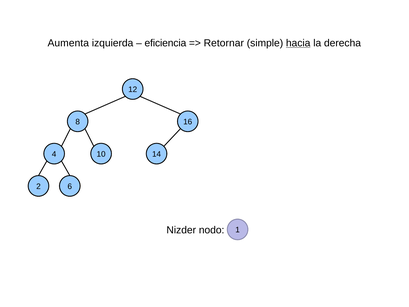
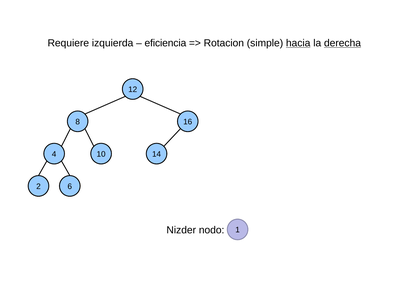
Aumenta: Aumenta -> Requiere (68, 43)
Retornar: Retornar -> Rotacion (224, 43)
derecha underline: none -> present (343, 43)
